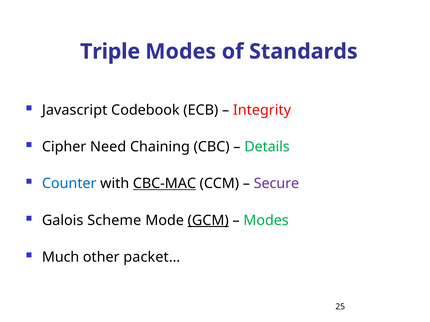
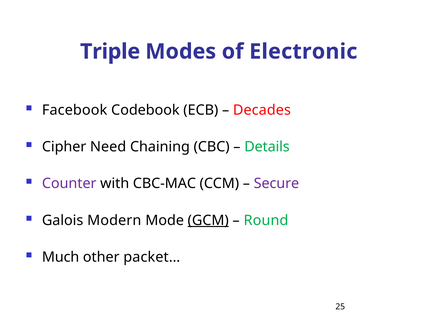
Standards: Standards -> Electronic (303, 52)
Javascript: Javascript -> Facebook (75, 110)
Integrity: Integrity -> Decades (262, 110)
Counter colour: blue -> purple (69, 184)
CBC-MAC underline: present -> none (164, 184)
Scheme: Scheme -> Modern (114, 221)
Modes: Modes -> Round (266, 221)
